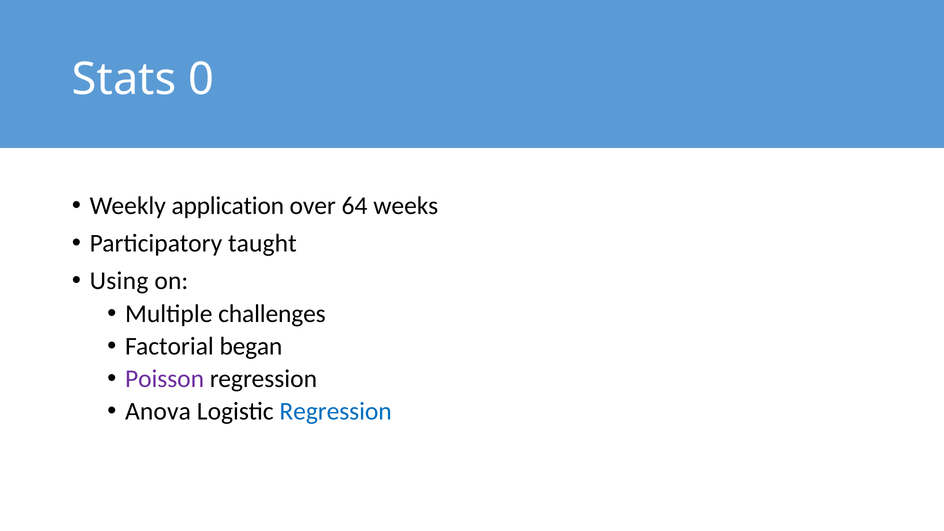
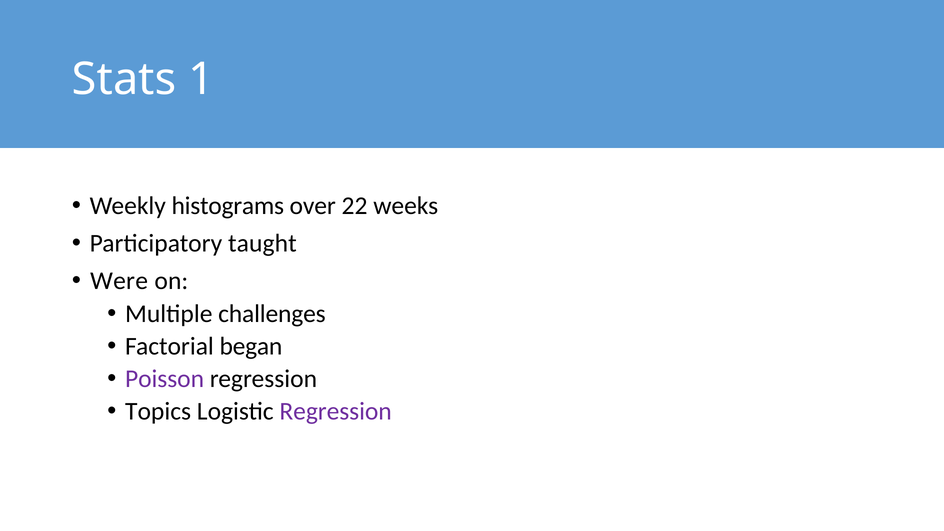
0: 0 -> 1 (201, 79)
application: application -> histograms (228, 206)
64: 64 -> 22 (355, 206)
Using: Using -> Were (119, 281)
Anova: Anova -> Topics (158, 411)
Regression colour: blue -> purple (336, 411)
